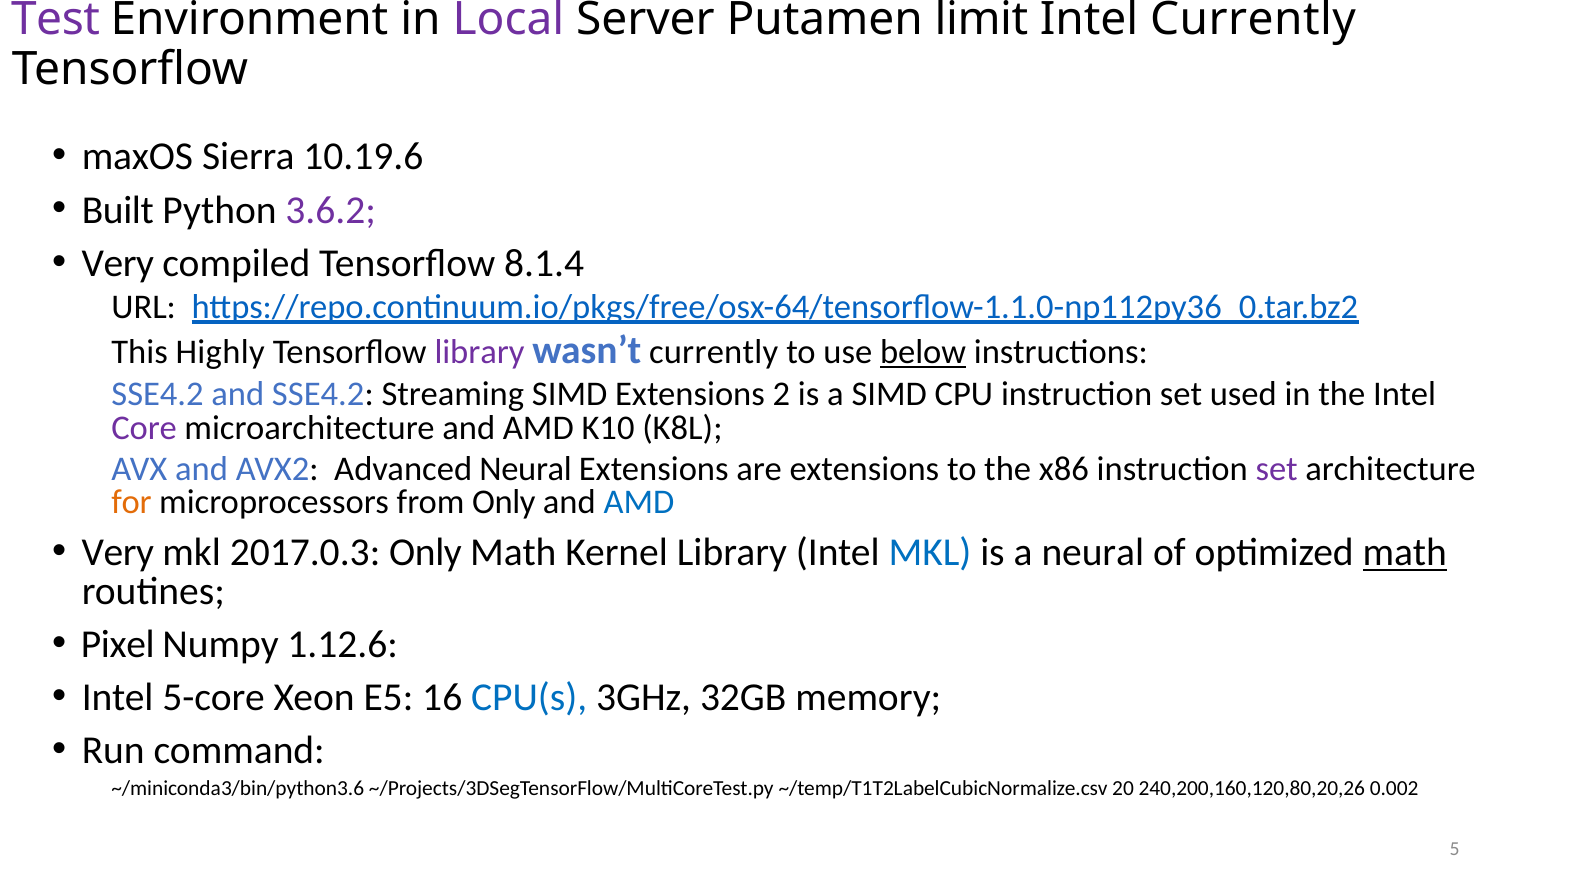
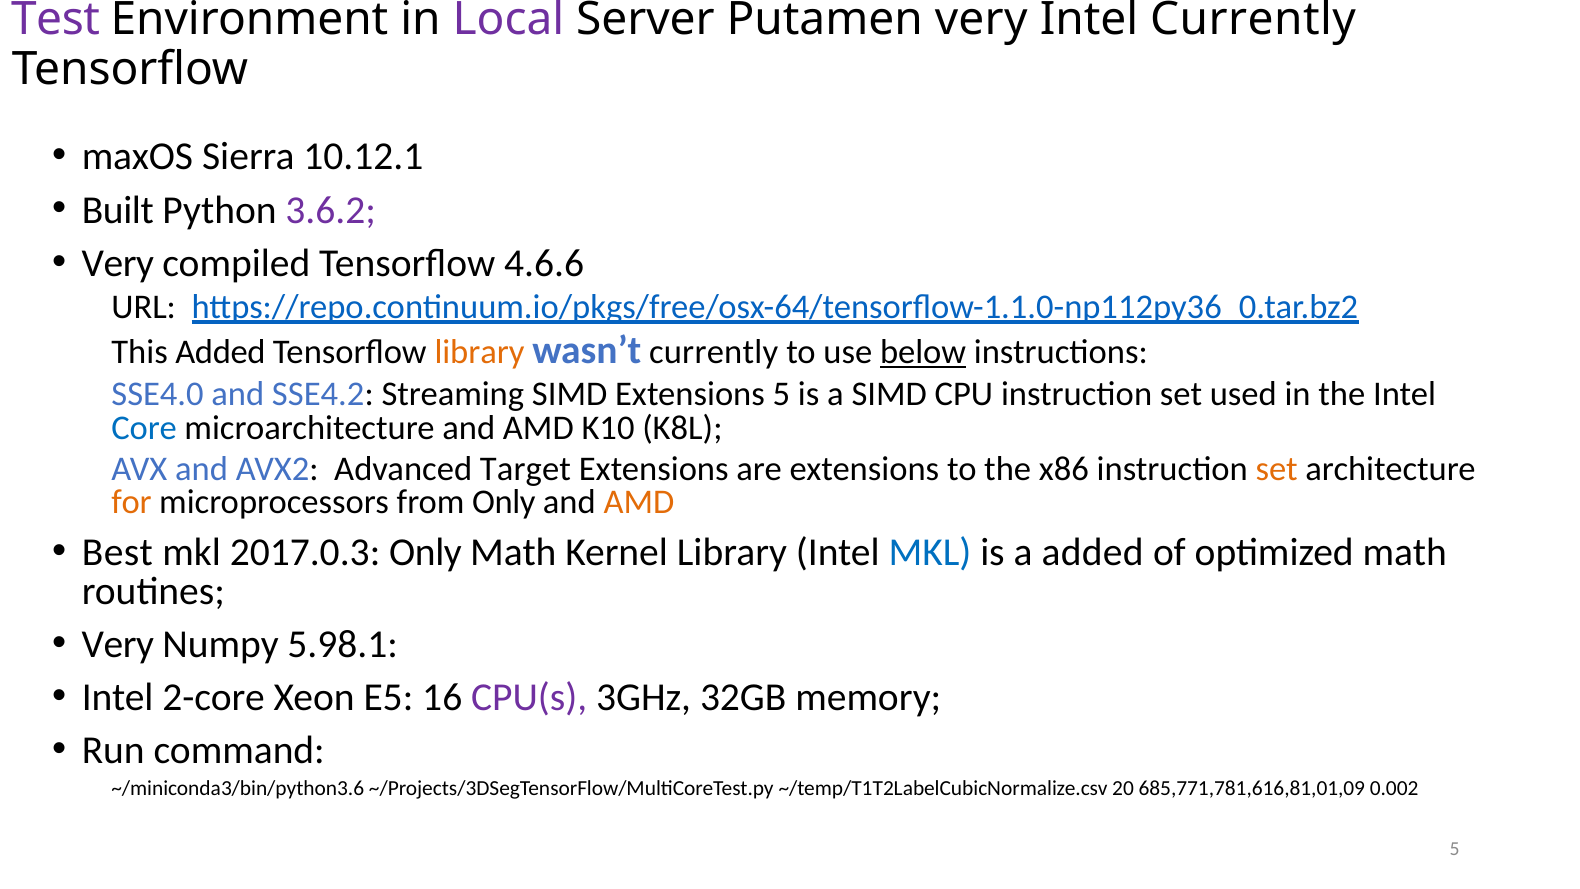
Putamen limit: limit -> very (981, 19)
10.19.6: 10.19.6 -> 10.12.1 (363, 157)
8.1.4: 8.1.4 -> 4.6.6 (544, 263)
This Highly: Highly -> Added (220, 352)
library colour: purple -> orange (479, 352)
SSE4.2: SSE4.2 -> SSE4.0 (158, 394)
Extensions 2: 2 -> 5 (781, 394)
Core colour: purple -> blue (144, 428)
Advanced Neural: Neural -> Target (525, 469)
set colour: purple -> orange (1277, 469)
AMD colour: blue -> orange (639, 502)
Very: Very -> Best (117, 553)
a neural: neural -> added (1093, 553)
math underline: present -> none (1405, 553)
Pixel: Pixel -> Very (118, 644)
1.12.6: 1.12.6 -> 5.98.1 (343, 644)
5-core: 5-core -> 2-core (214, 698)
CPU(s colour: blue -> purple (529, 698)
240,200,160,120,80,20,26: 240,200,160,120,80,20,26 -> 685,771,781,616,81,01,09 (1252, 788)
